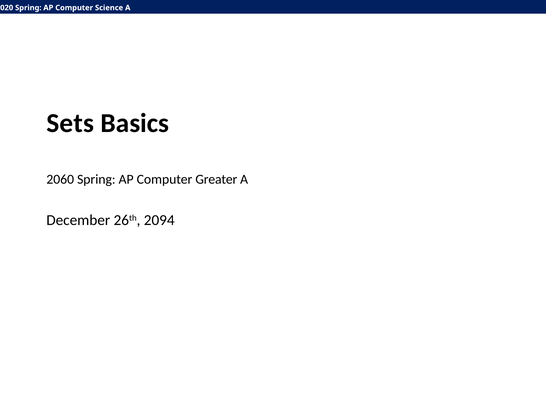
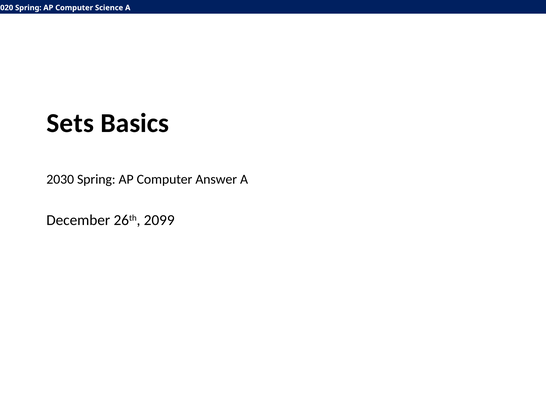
2060: 2060 -> 2030 (60, 180)
Greater: Greater -> Answer (216, 180)
2094: 2094 -> 2099 (159, 221)
